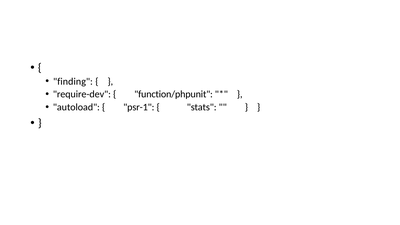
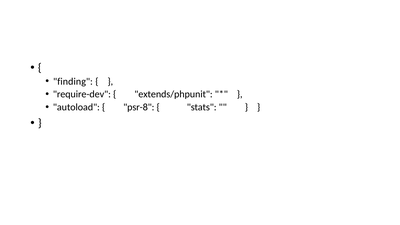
function/phpunit: function/phpunit -> extends/phpunit (173, 94)
psr-1: psr-1 -> psr-8 (139, 107)
